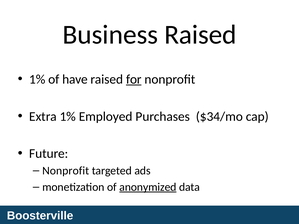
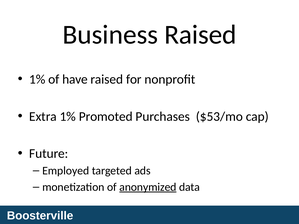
for underline: present -> none (134, 79)
Employed: Employed -> Promoted (106, 117)
$34/mo: $34/mo -> $53/mo (219, 117)
Nonprofit: Nonprofit -> Employed (66, 171)
